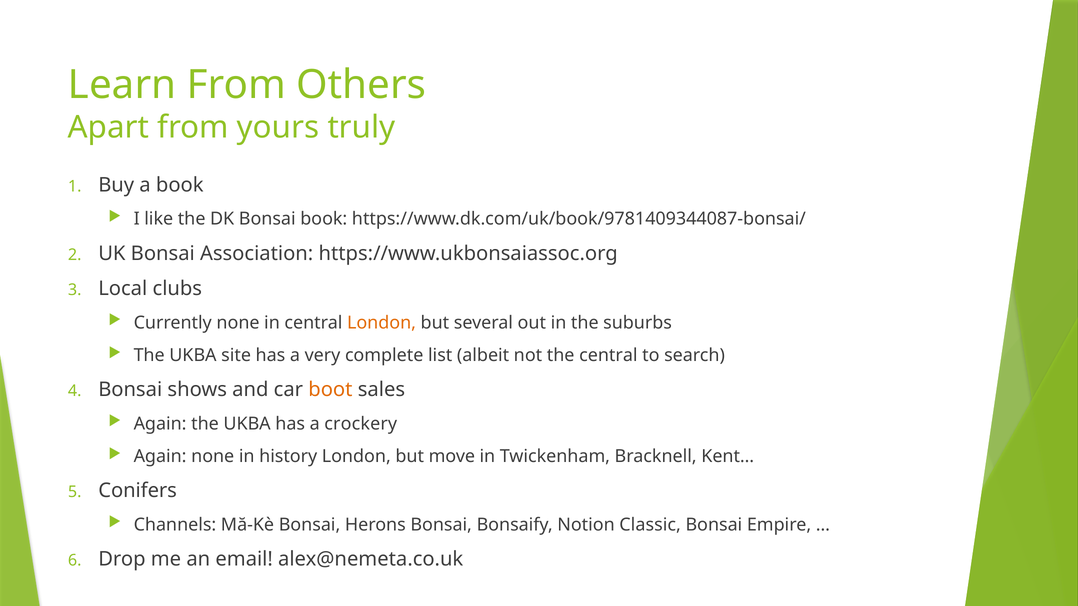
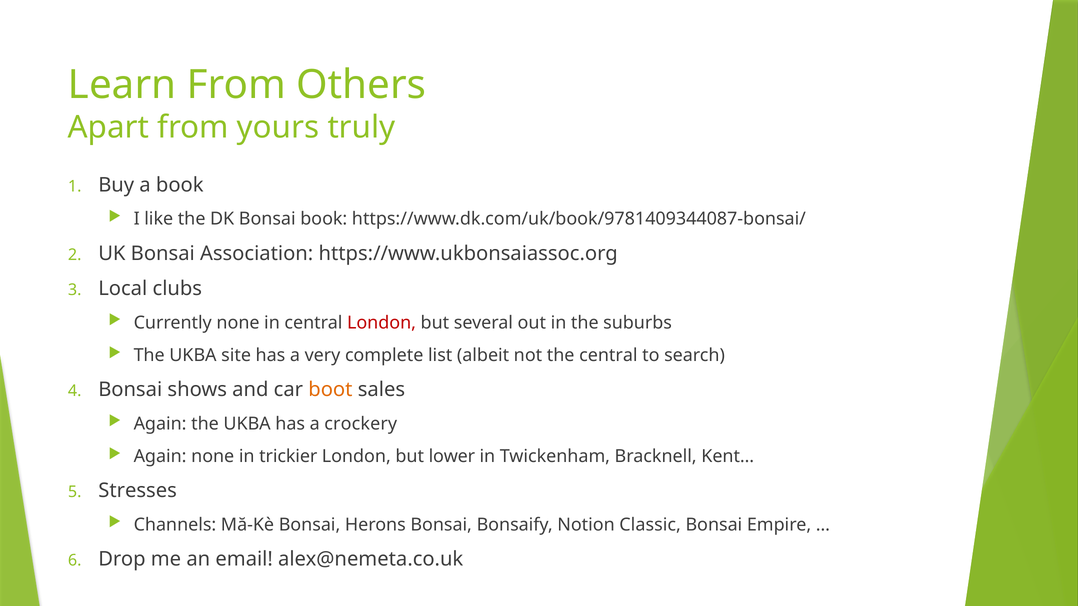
London colour: orange -> red (382, 323)
history: history -> trickier (288, 457)
move: move -> lower (452, 457)
Conifers: Conifers -> Stresses (138, 491)
